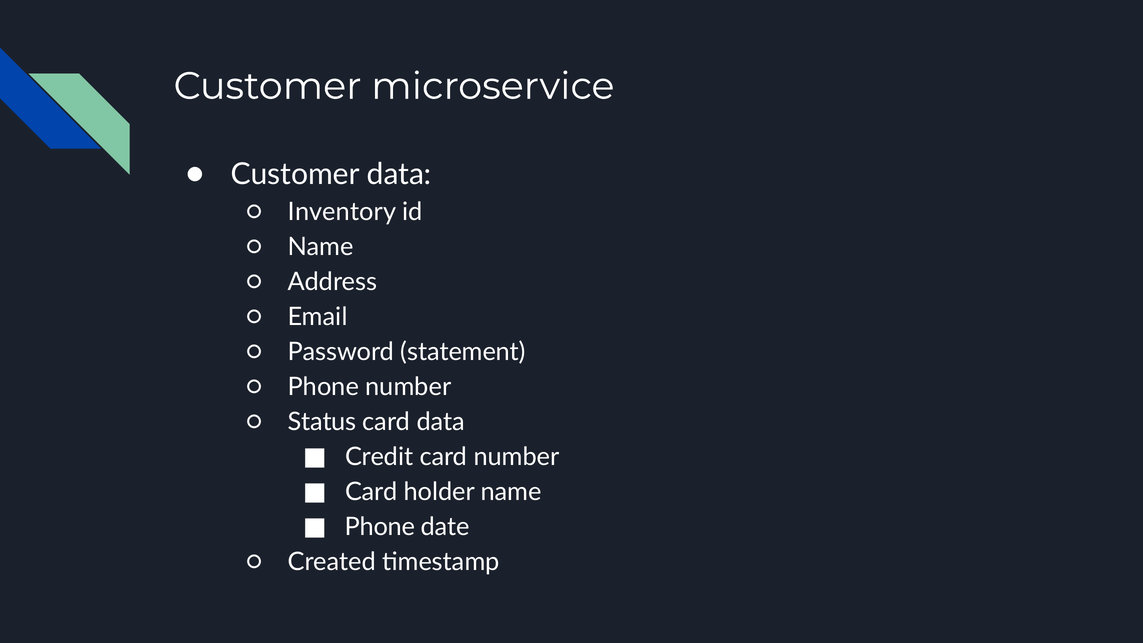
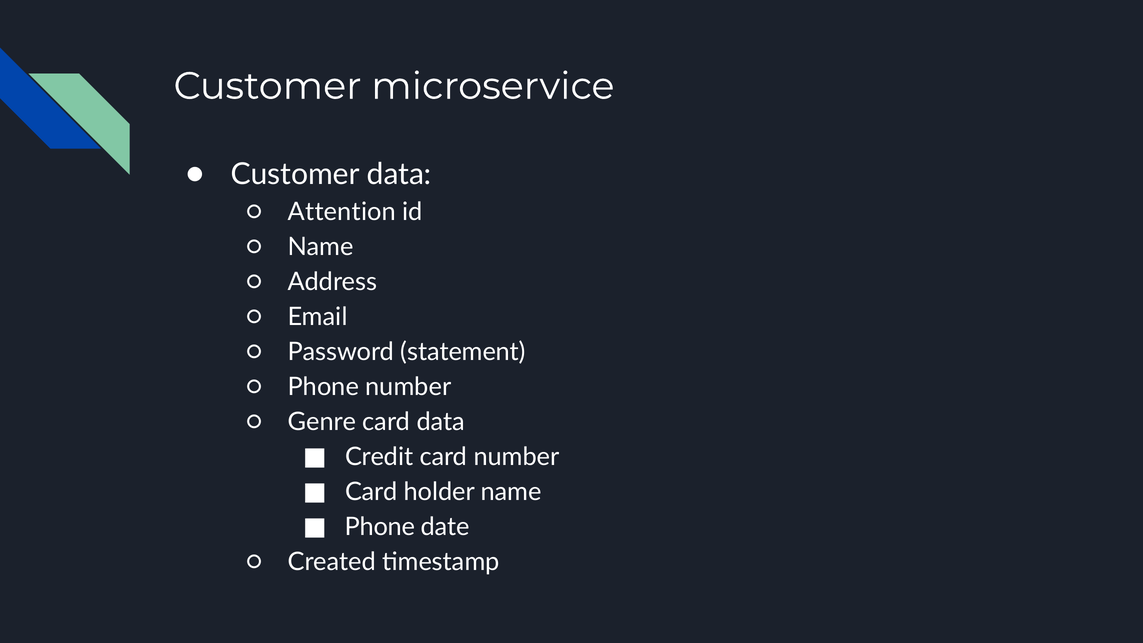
Inventory: Inventory -> Attention (342, 212)
Status: Status -> Genre (322, 422)
